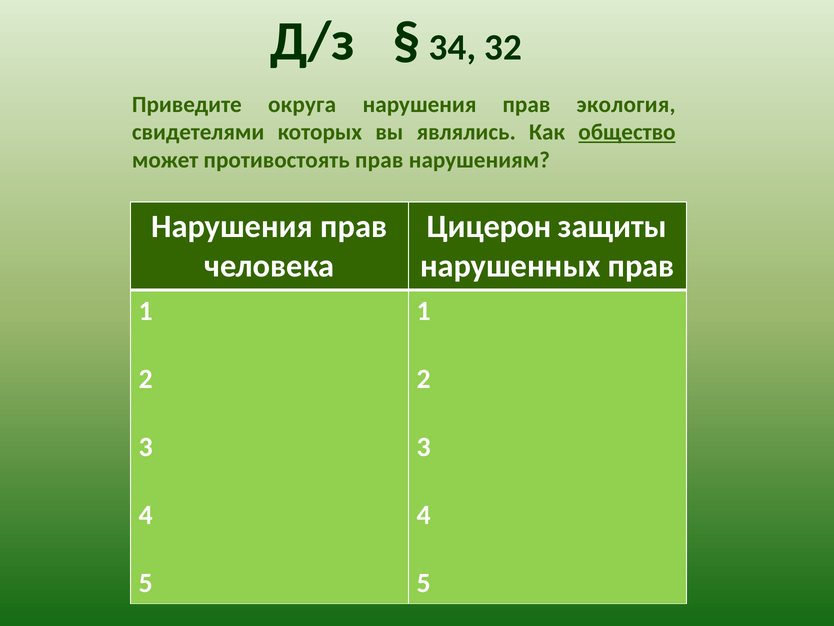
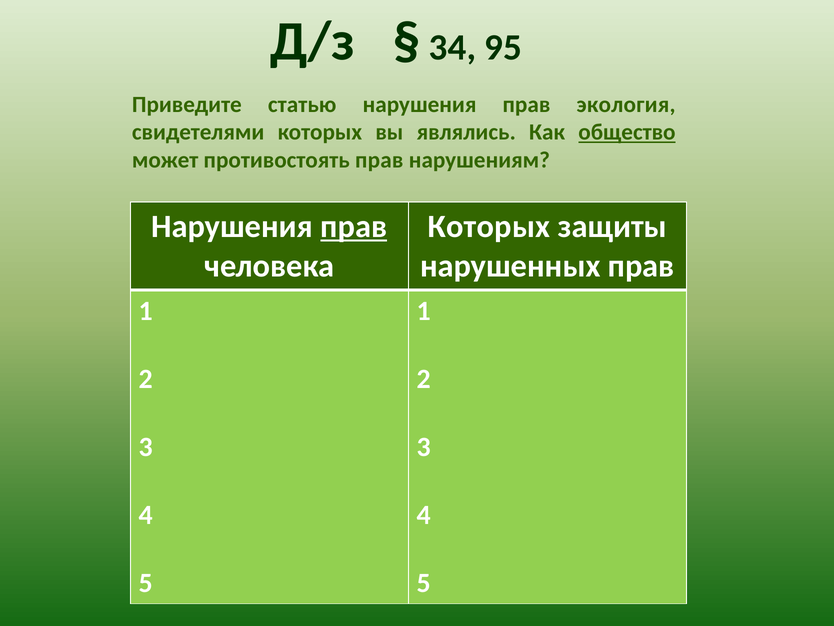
32: 32 -> 95 (503, 47)
округа: округа -> статью (302, 104)
прав underline: none -> present (354, 226)
Цицерон: Цицерон -> Которых (489, 226)
